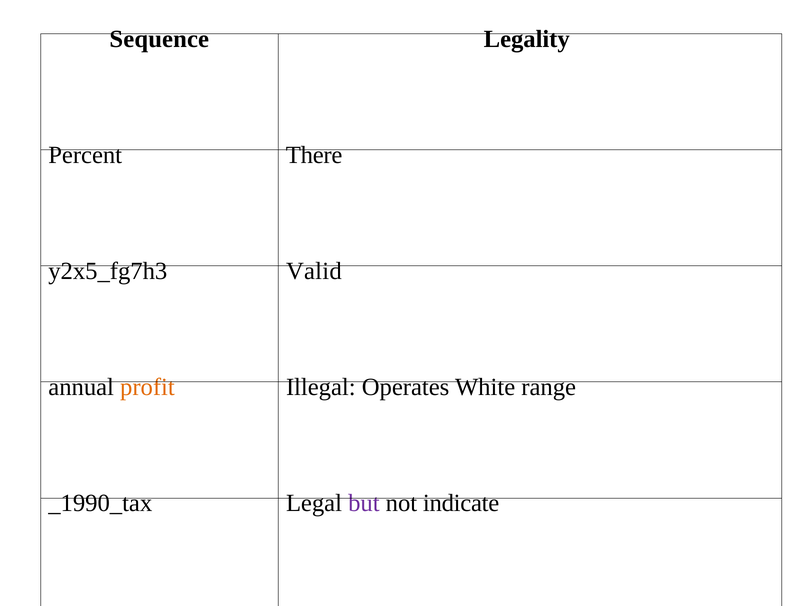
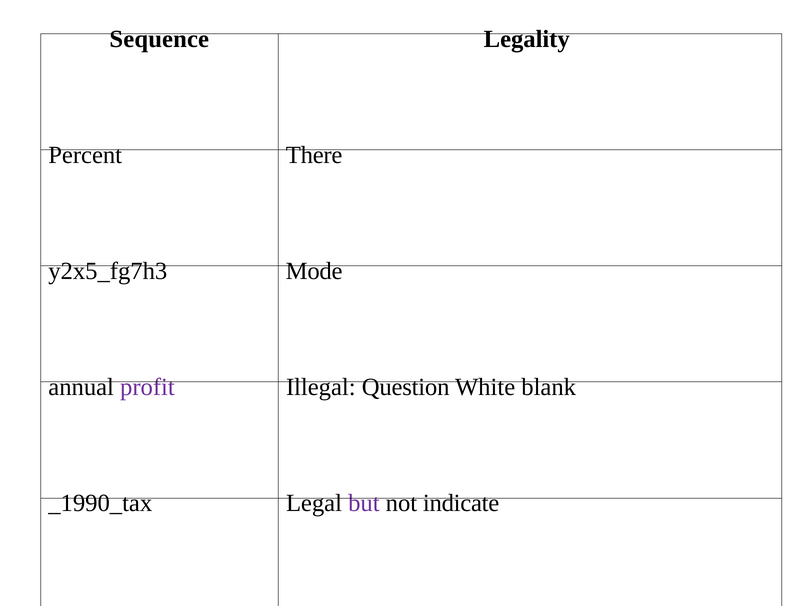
Valid: Valid -> Mode (314, 271)
profit colour: orange -> purple (147, 387)
Operates: Operates -> Question (406, 387)
range: range -> blank (549, 387)
